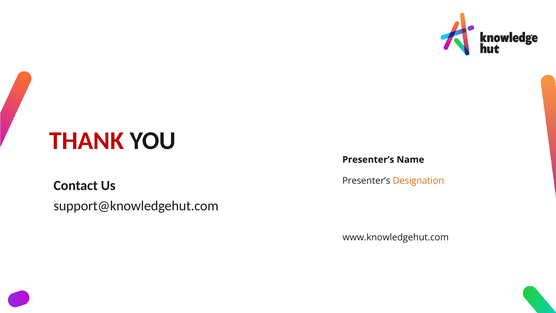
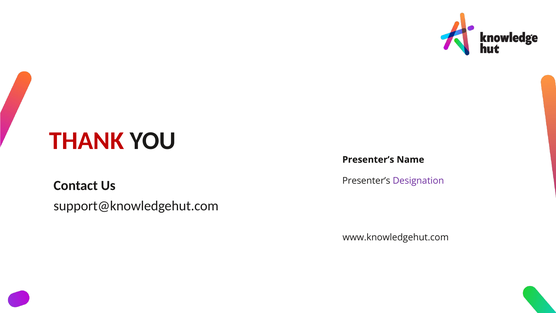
Designation colour: orange -> purple (418, 181)
